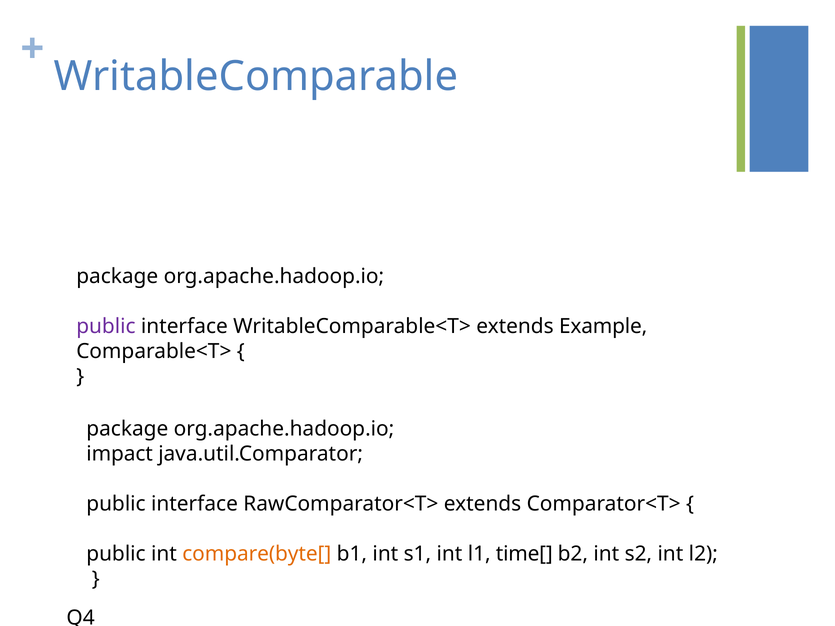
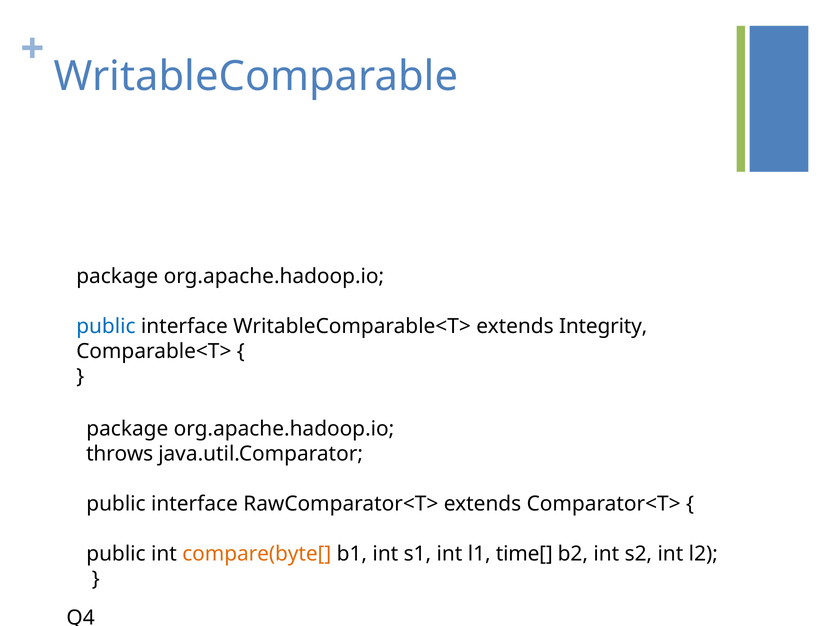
public colour: purple -> blue (106, 326)
Example: Example -> Integrity (603, 326)
impact: impact -> throws (120, 454)
